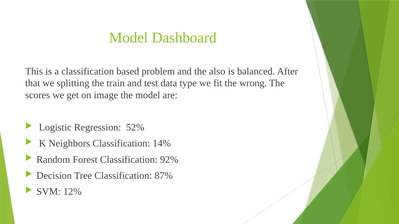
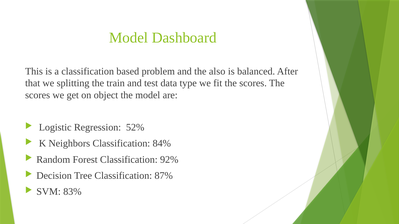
fit the wrong: wrong -> scores (253, 83)
image: image -> object (106, 95)
14%: 14% -> 84% (162, 144)
12%: 12% -> 83% (72, 192)
